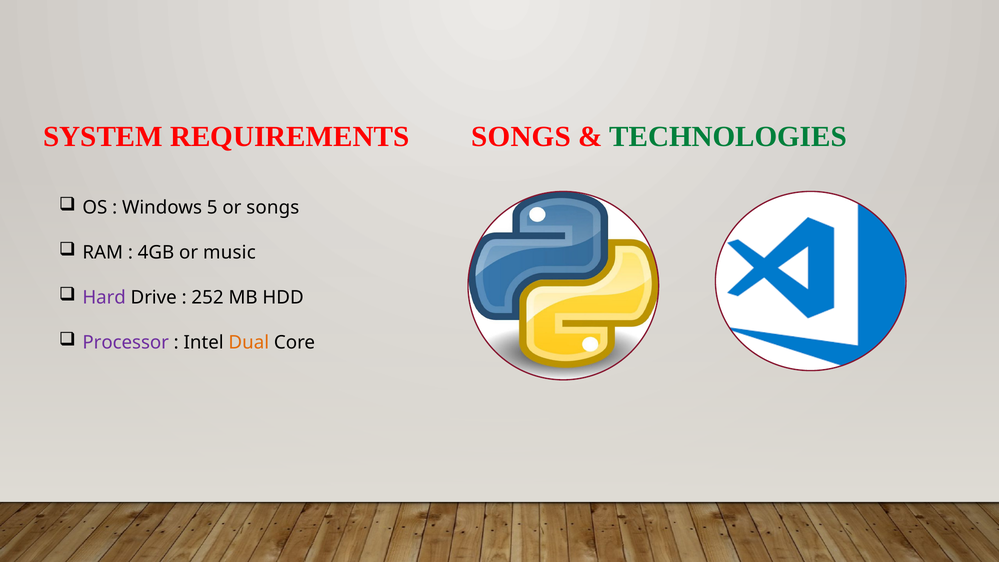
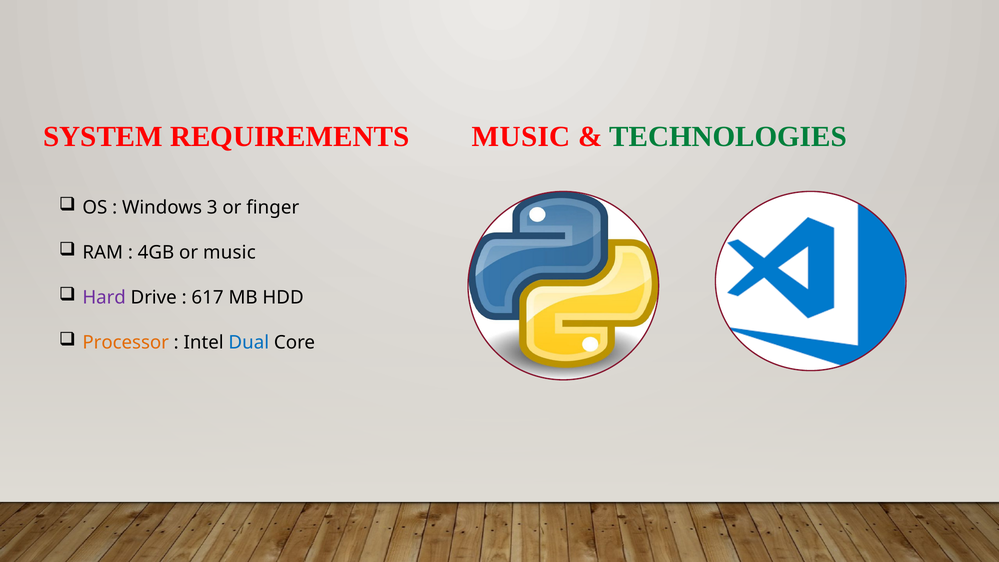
REQUIREMENTS SONGS: SONGS -> MUSIC (521, 137)
5: 5 -> 3 (212, 208)
or songs: songs -> finger (273, 208)
252: 252 -> 617 (208, 298)
Processor colour: purple -> orange (126, 342)
Dual colour: orange -> blue (249, 342)
